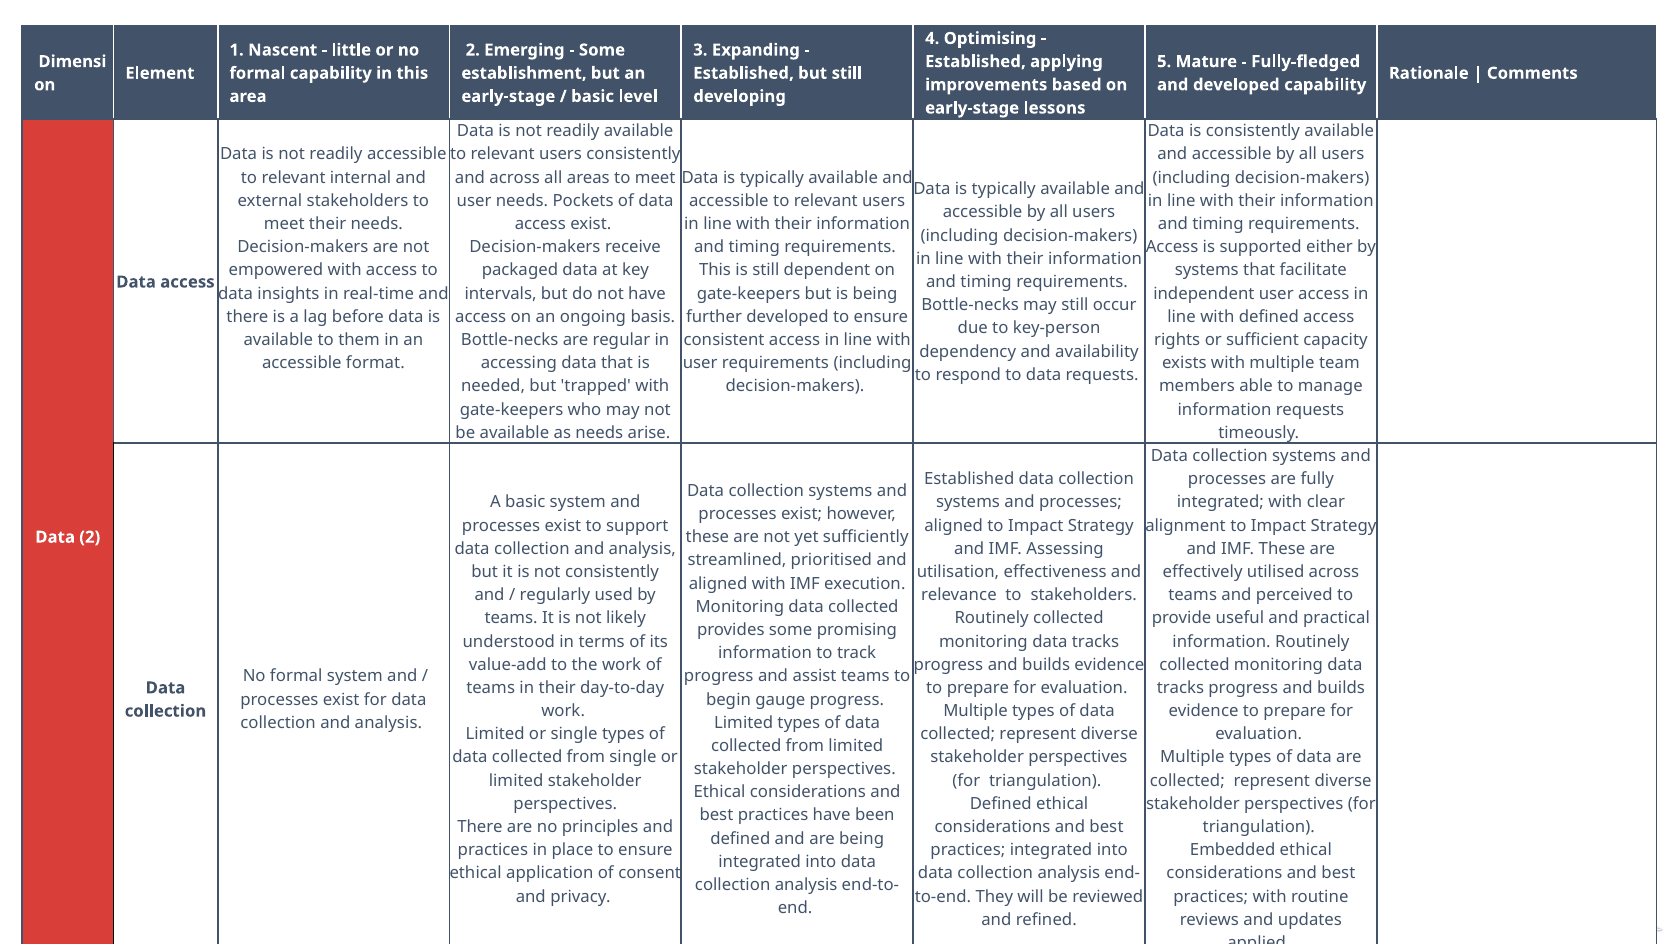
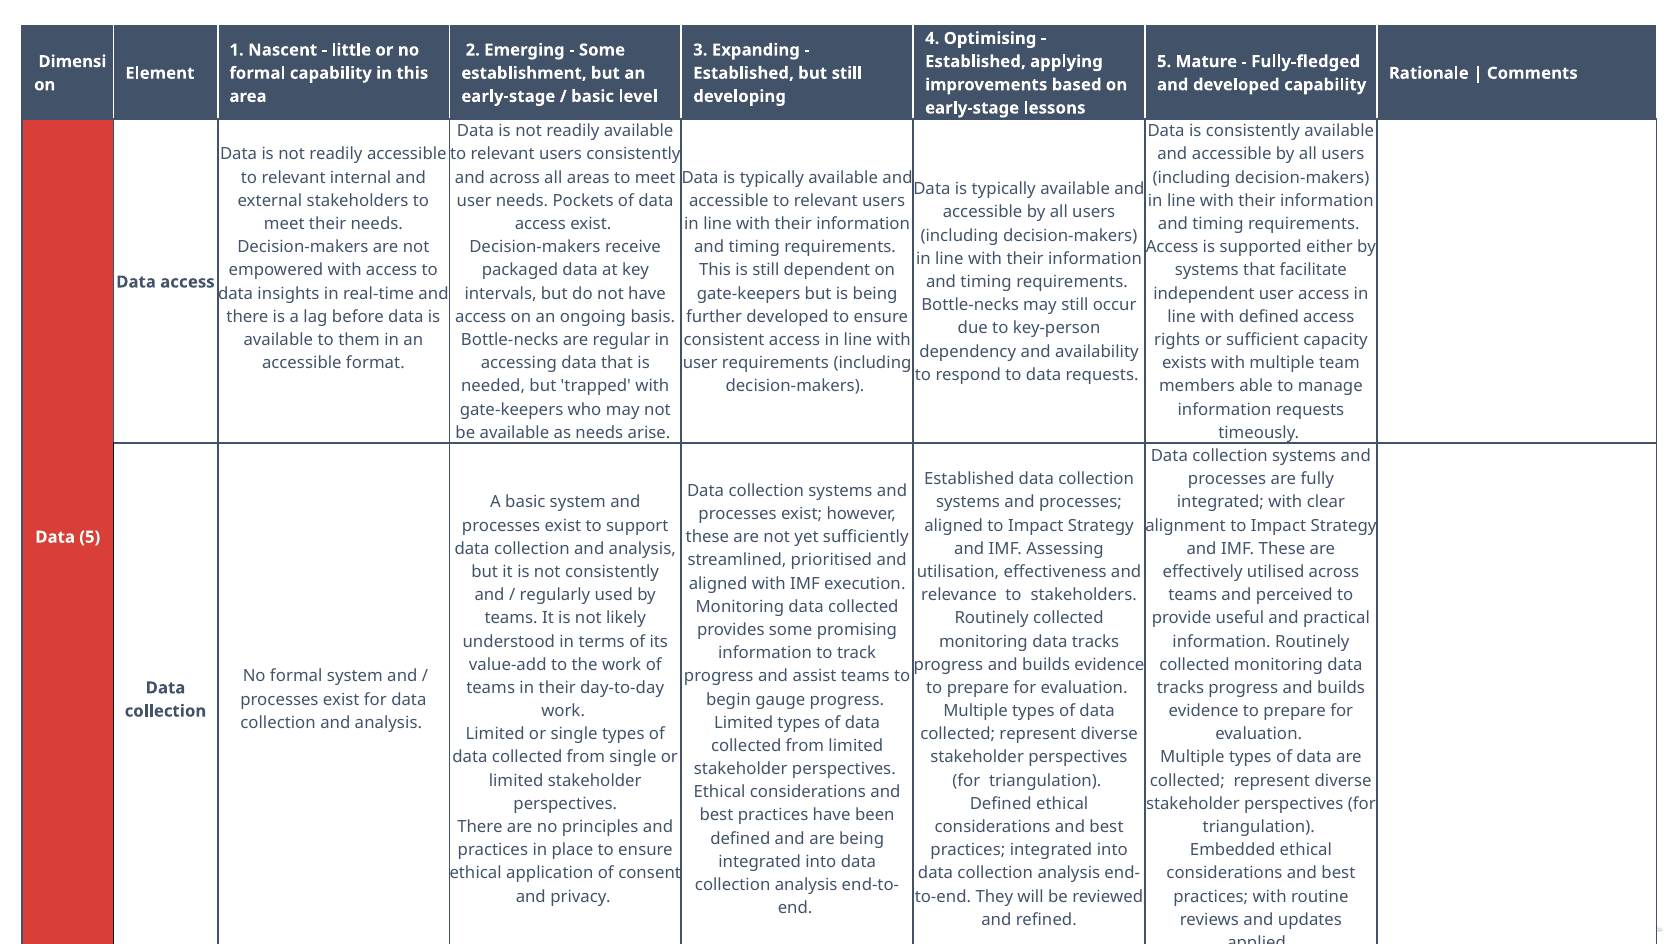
Data 2: 2 -> 5 (90, 537)
